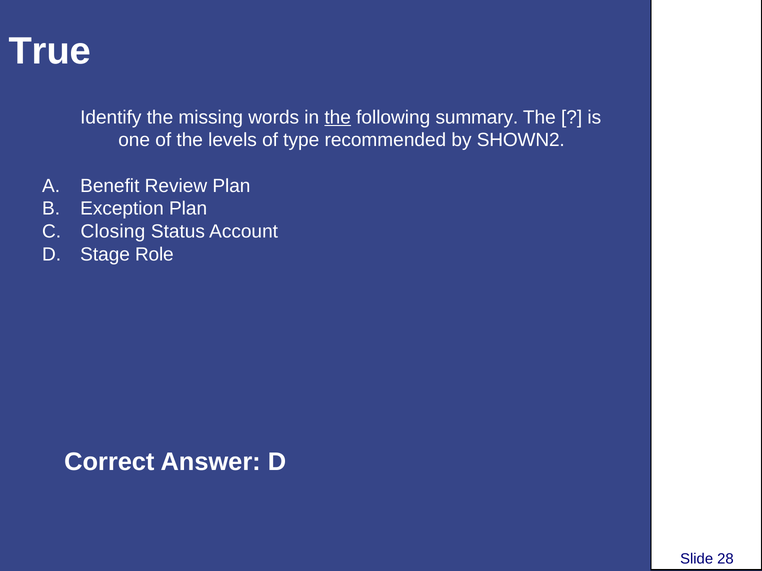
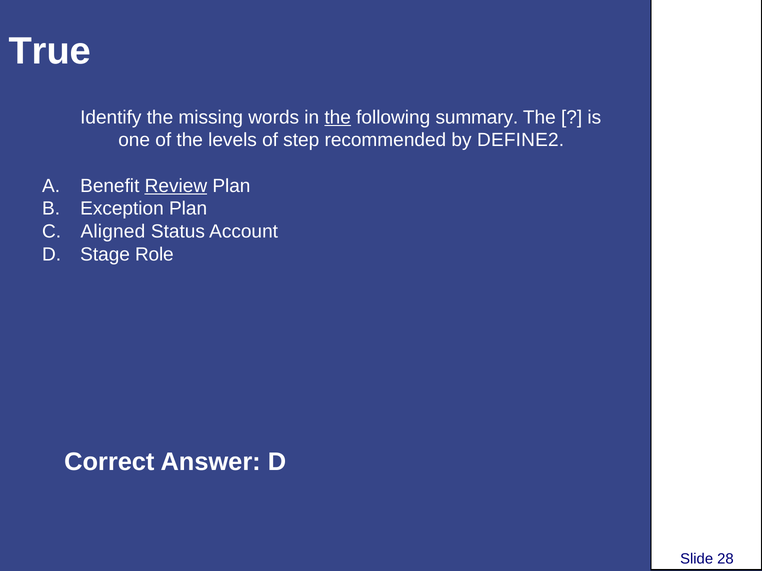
type: type -> step (301, 140)
SHOWN2: SHOWN2 -> DEFINE2 (521, 140)
Review underline: none -> present (176, 186)
Closing: Closing -> Aligned (113, 232)
